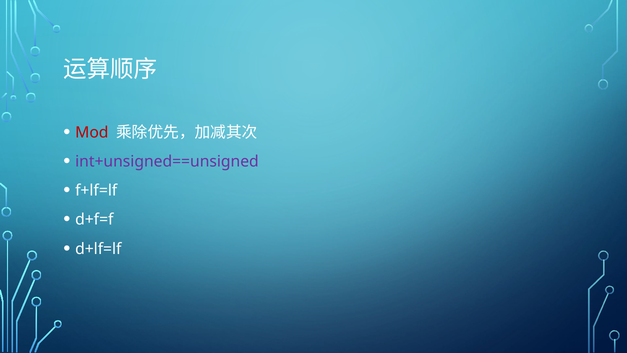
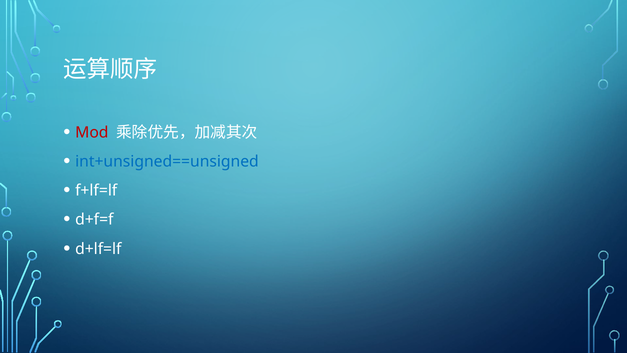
int+unsigned==unsigned colour: purple -> blue (167, 161)
